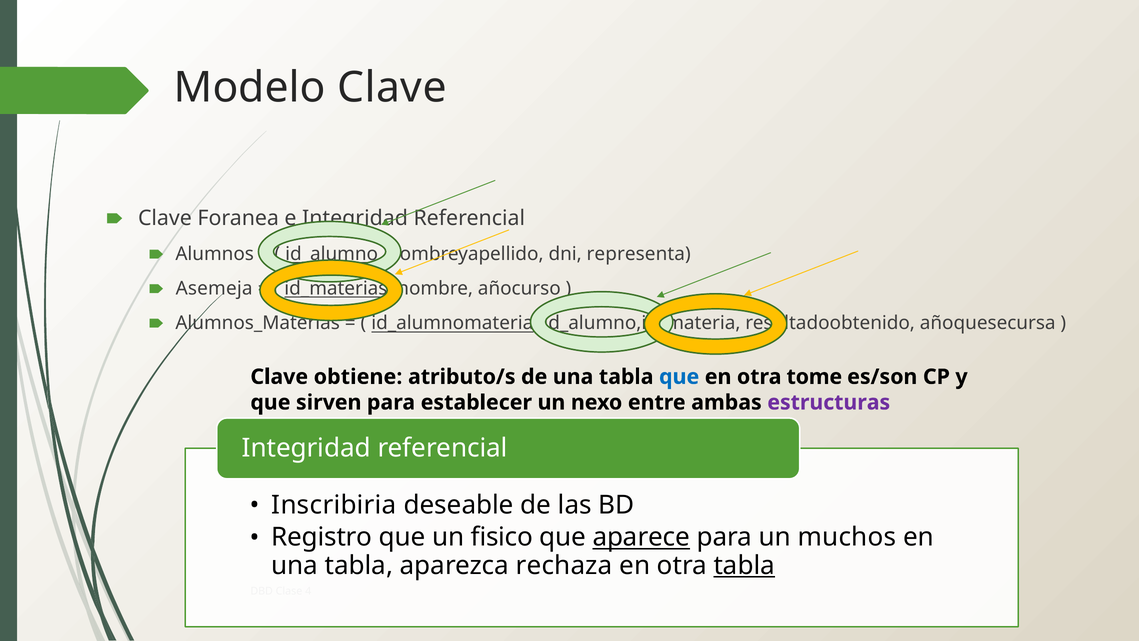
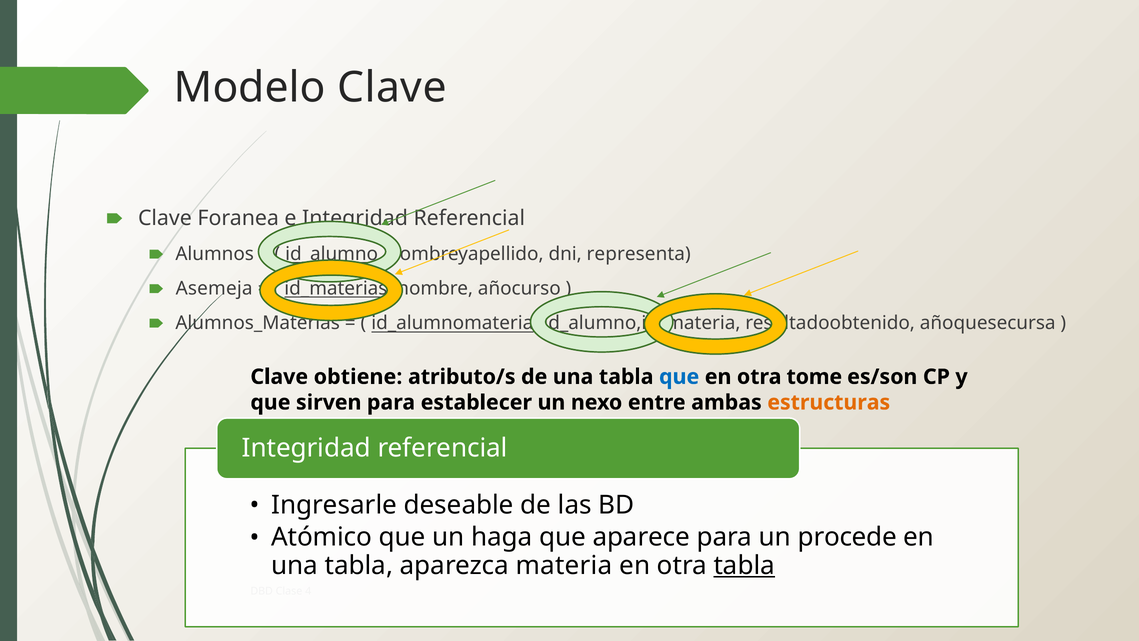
estructuras colour: purple -> orange (829, 402)
Inscribiria: Inscribiria -> Ingresarle (334, 505)
Registro: Registro -> Atómico (322, 537)
fisico: fisico -> haga (502, 537)
aparece underline: present -> none (641, 537)
muchos: muchos -> procede (847, 537)
rechaza: rechaza -> materia (564, 565)
